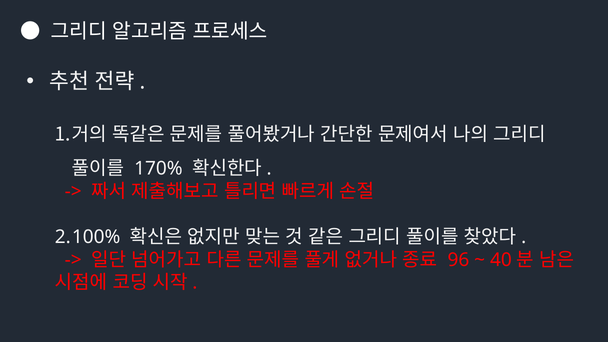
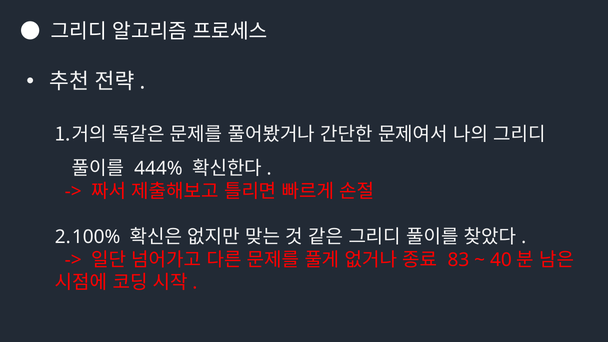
170%: 170% -> 444% (158, 169)
96: 96 -> 83 (458, 260)
